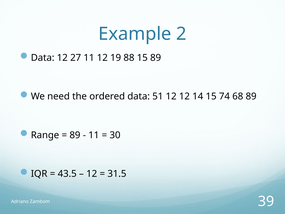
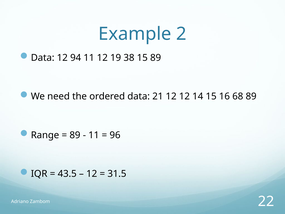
27: 27 -> 94 (76, 58)
88: 88 -> 38 (129, 58)
51: 51 -> 21 (158, 96)
74: 74 -> 16 (224, 96)
30: 30 -> 96 (115, 135)
39: 39 -> 22 (266, 201)
